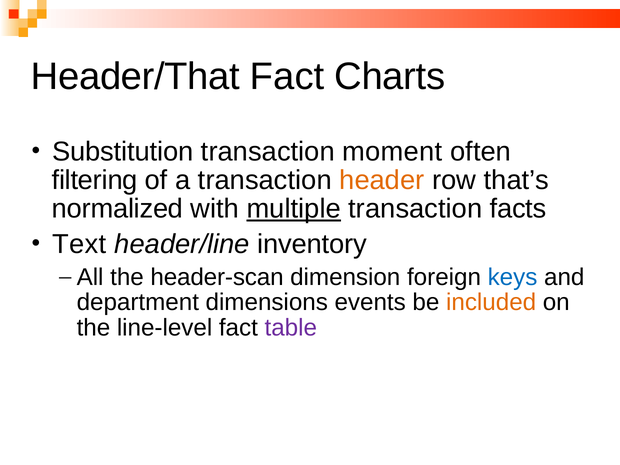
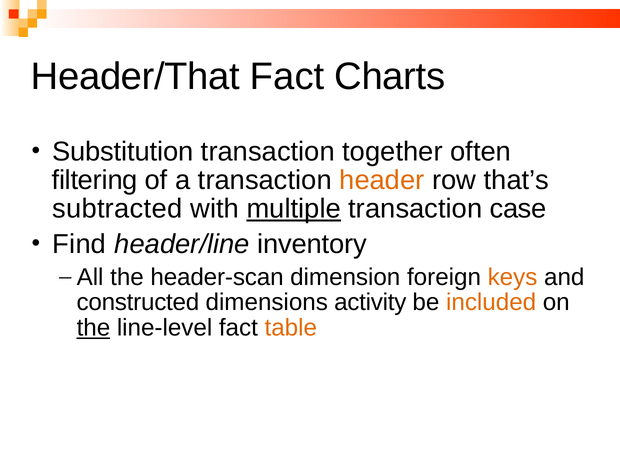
moment: moment -> together (393, 152)
normalized: normalized -> subtracted (117, 209)
facts: facts -> case (518, 209)
Text: Text -> Find (79, 244)
keys colour: blue -> orange (513, 277)
department: department -> constructed (138, 302)
events: events -> activity (370, 302)
the underline: none -> present (93, 328)
table colour: purple -> orange (291, 328)
